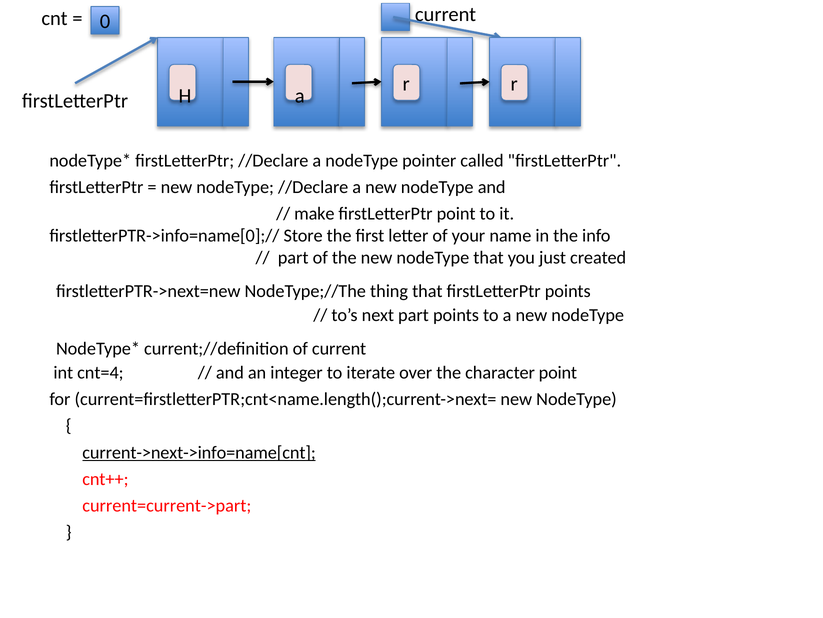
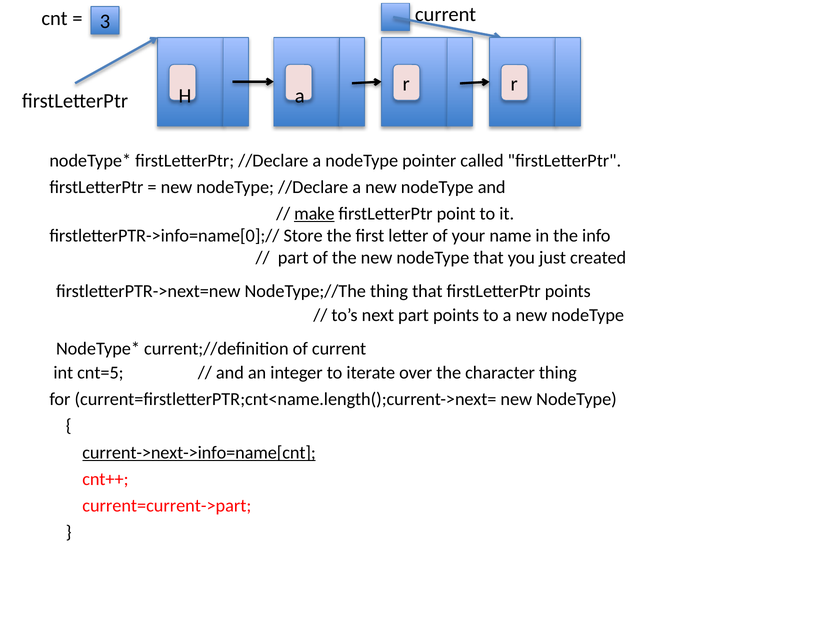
0: 0 -> 3 (105, 22)
make underline: none -> present (314, 213)
cnt=4: cnt=4 -> cnt=5 (100, 372)
character point: point -> thing (558, 372)
